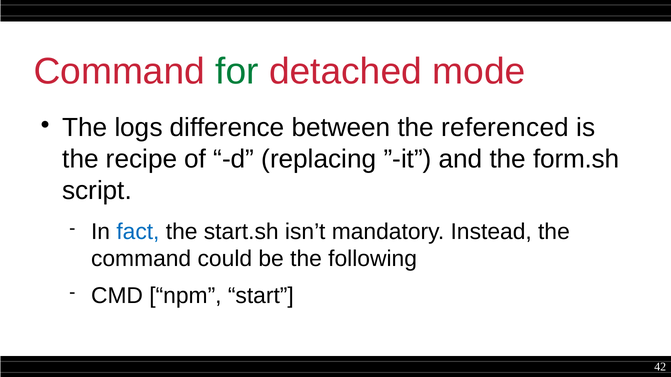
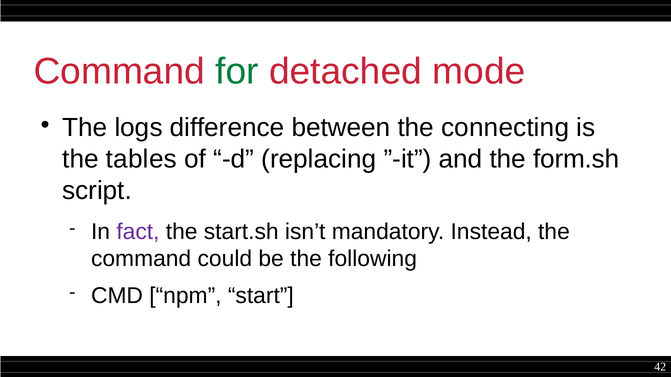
referenced: referenced -> connecting (505, 128)
recipe: recipe -> tables (141, 159)
fact colour: blue -> purple (138, 232)
